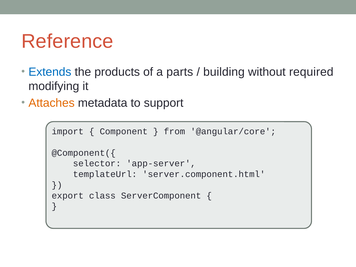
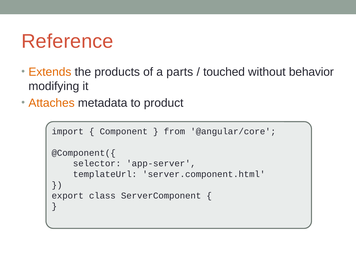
Extends colour: blue -> orange (50, 72)
building: building -> touched (224, 72)
required: required -> behavior (311, 72)
support: support -> product (164, 103)
